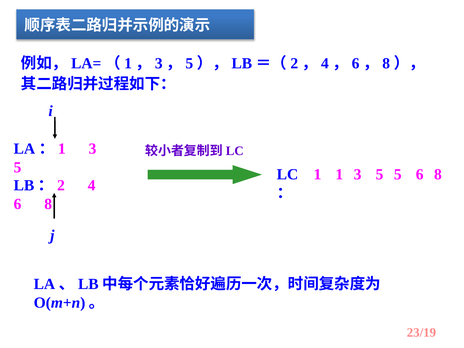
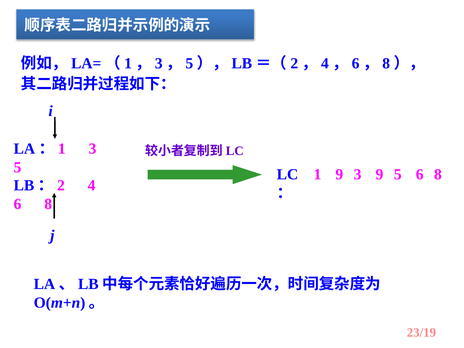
1 1: 1 -> 9 (339, 174)
5: 5 -> 9 (379, 174)
